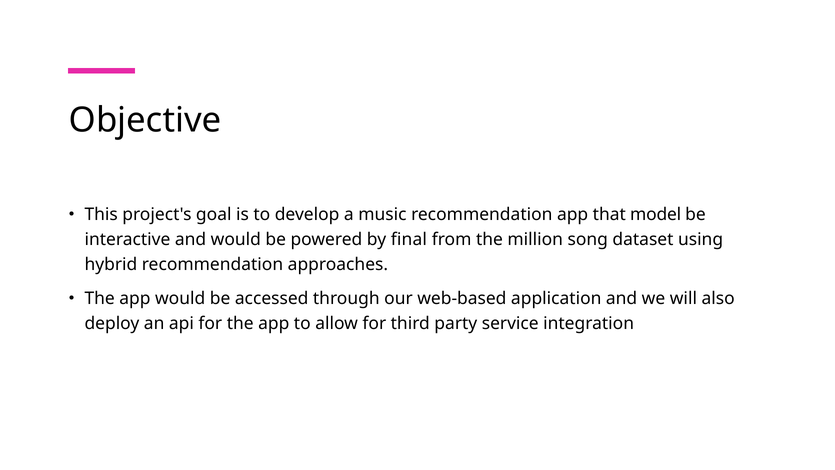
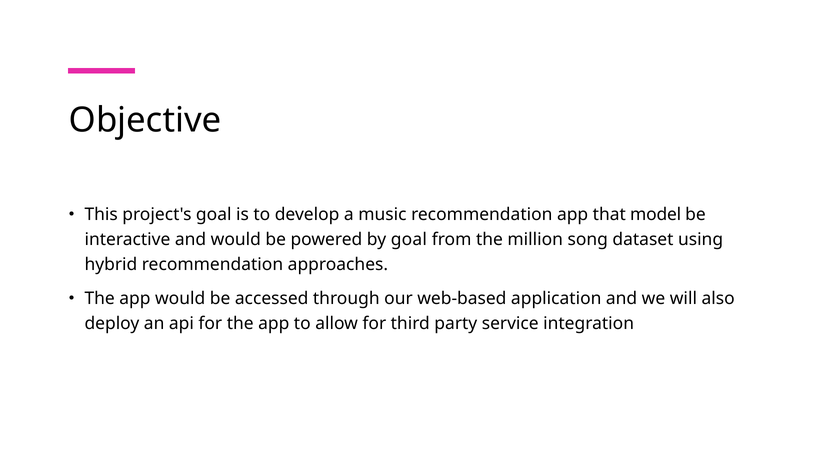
by final: final -> goal (409, 239)
